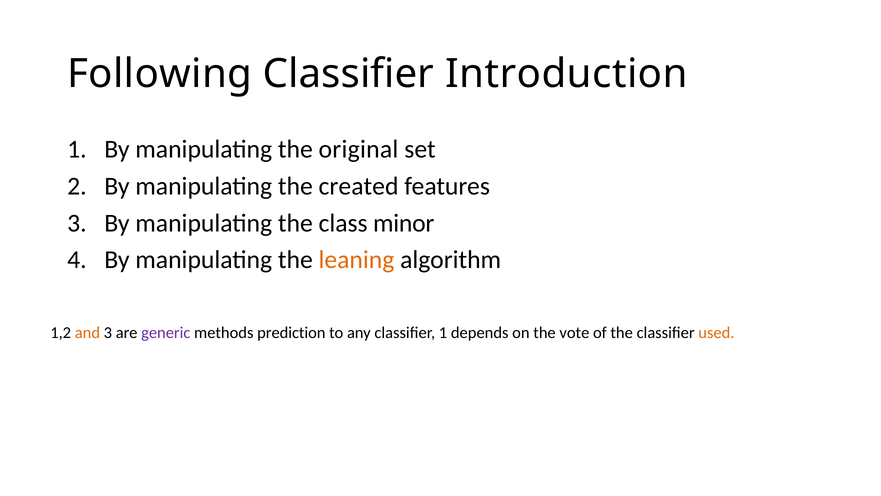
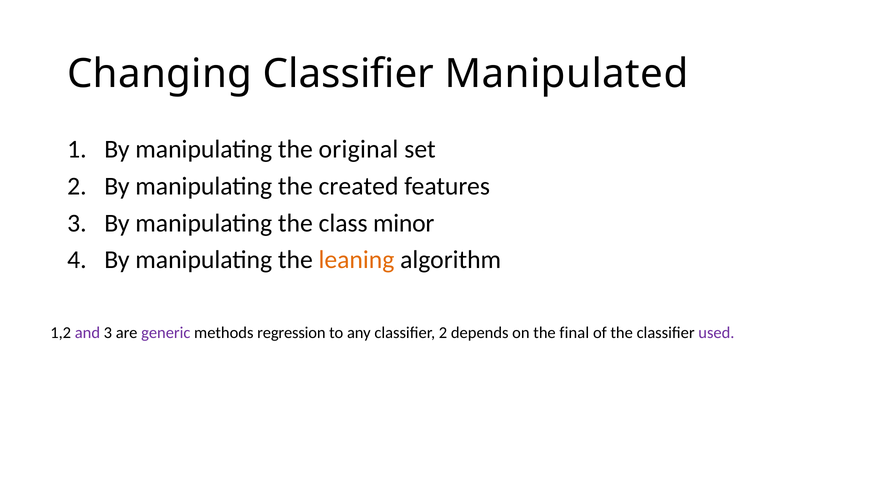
Following: Following -> Changing (160, 74)
Introduction: Introduction -> Manipulated (567, 74)
and colour: orange -> purple (87, 332)
prediction: prediction -> regression (291, 332)
classifier 1: 1 -> 2 (443, 332)
vote: vote -> final (574, 332)
used colour: orange -> purple (716, 332)
